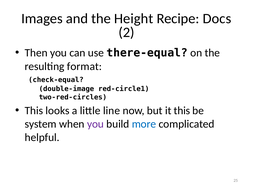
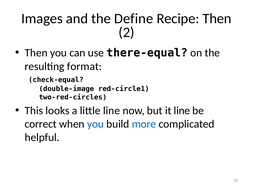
Height: Height -> Define (134, 19)
Recipe Docs: Docs -> Then (217, 19)
it this: this -> line (182, 111)
system: system -> correct (41, 125)
you colour: purple -> blue (95, 125)
